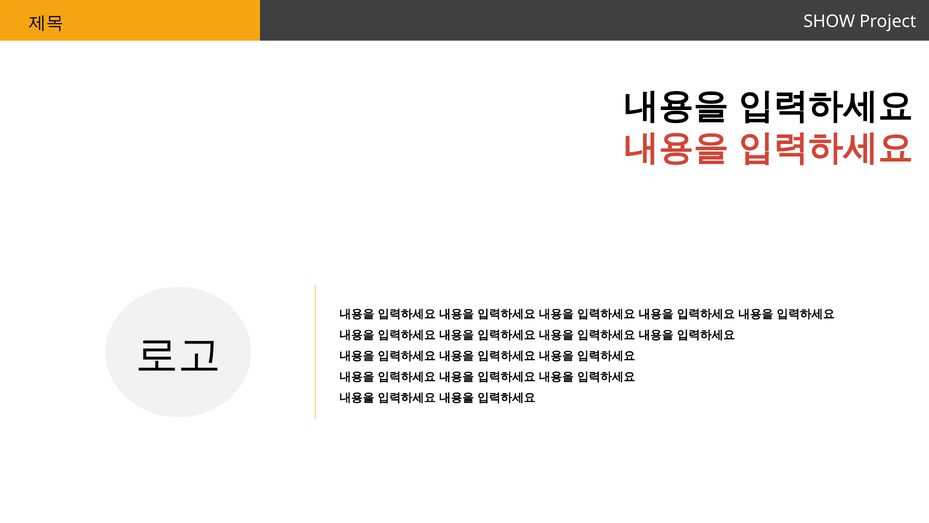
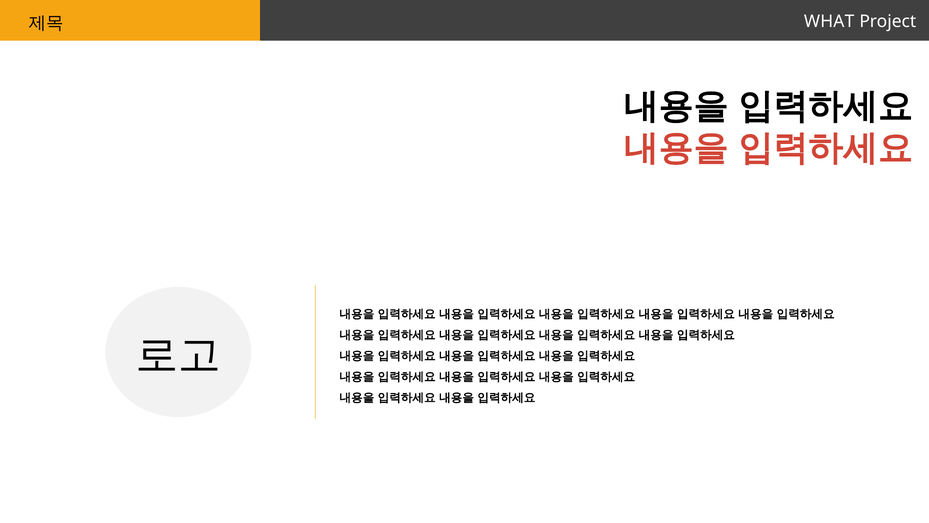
SHOW: SHOW -> WHAT (829, 22)
